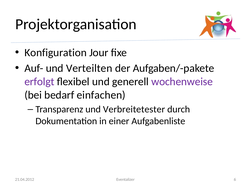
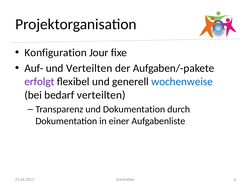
wochenweise colour: purple -> blue (182, 82)
bedarf einfachen: einfachen -> verteilten (101, 95)
und Verbreitetester: Verbreitetester -> Dokumentation (134, 109)
